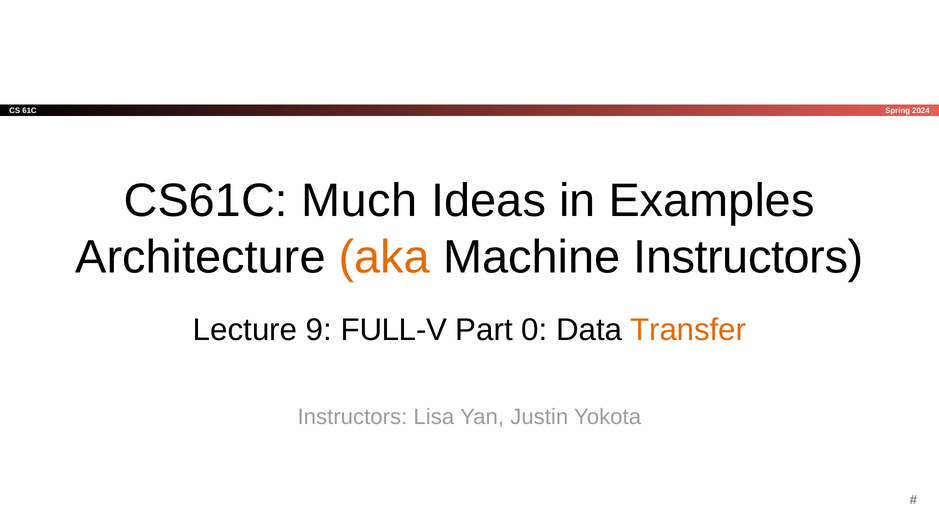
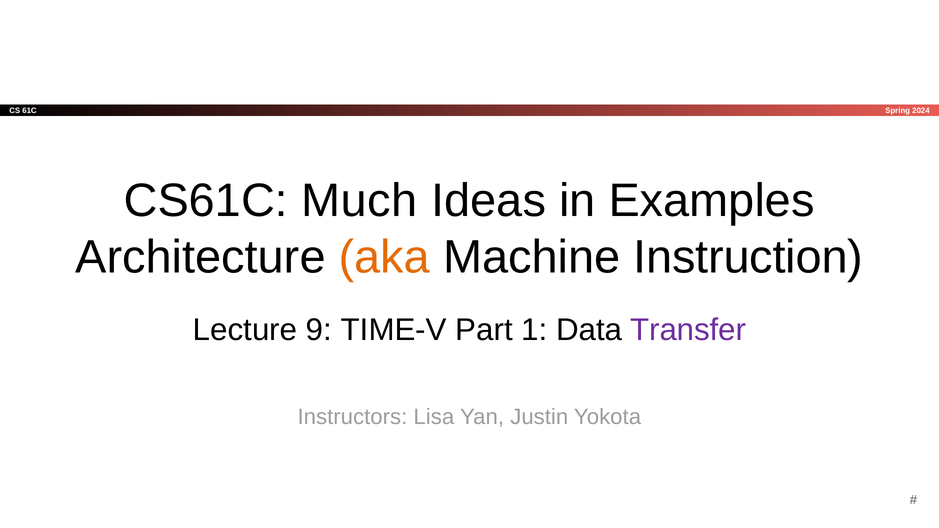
Machine Instructors: Instructors -> Instruction (748, 257)
FULL-V: FULL-V -> TIME-V (394, 330)
0: 0 -> 1 (534, 330)
Transfer colour: orange -> purple (688, 330)
